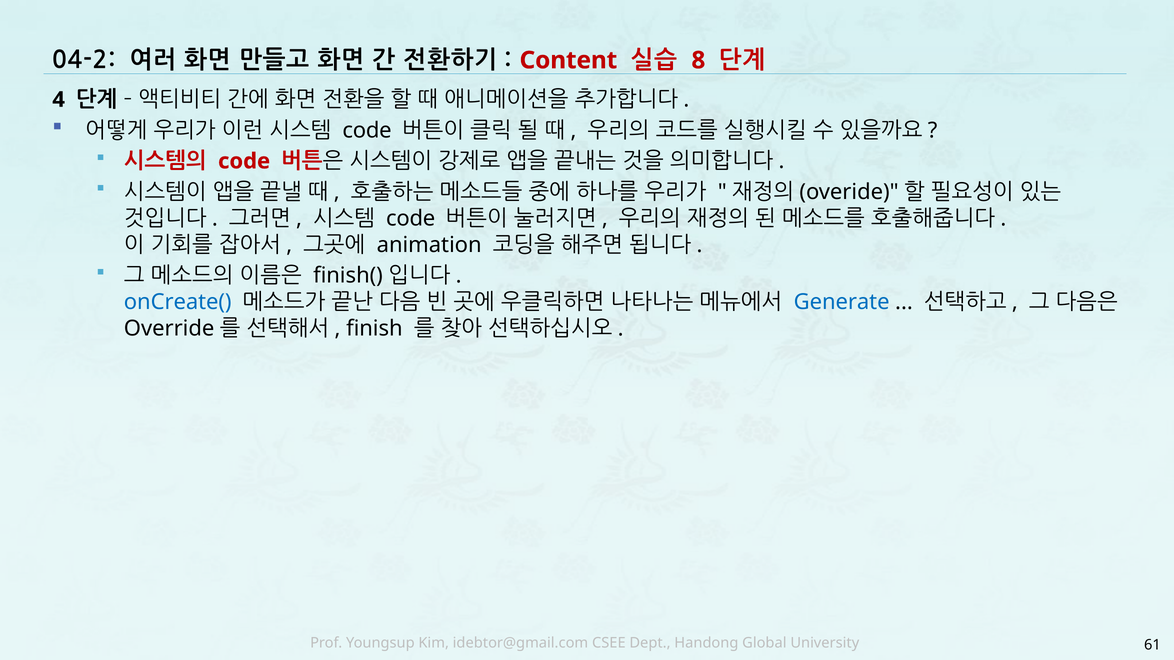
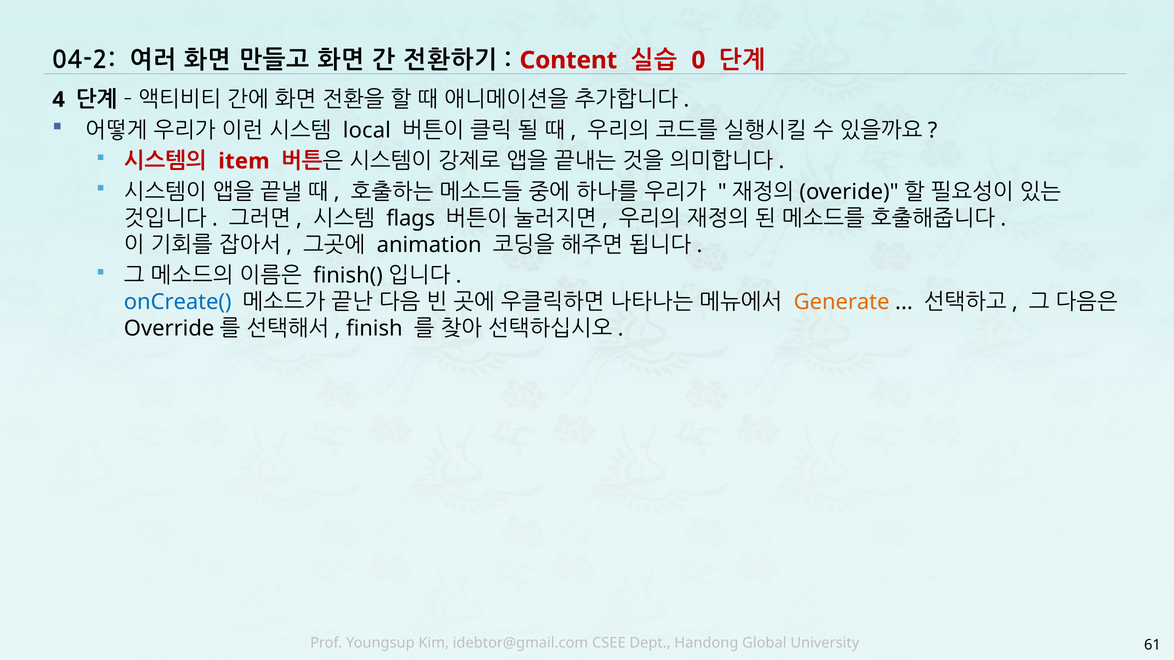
8: 8 -> 0 (698, 60)
code: code -> local (367, 130)
code: code -> item (244, 161)
code: code -> flags (411, 219)
Generate colour: blue -> orange (842, 302)
